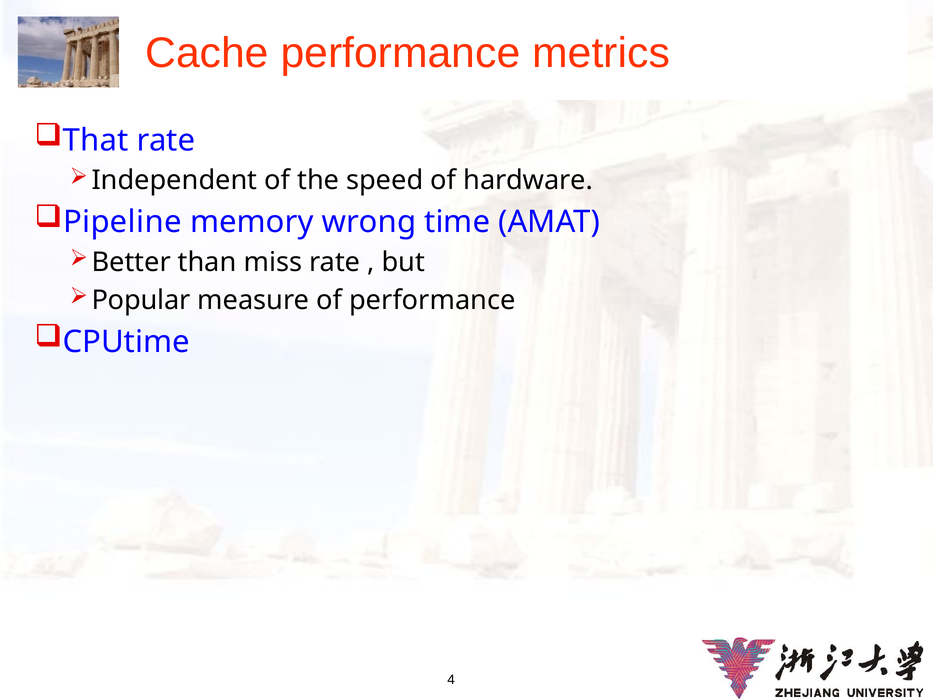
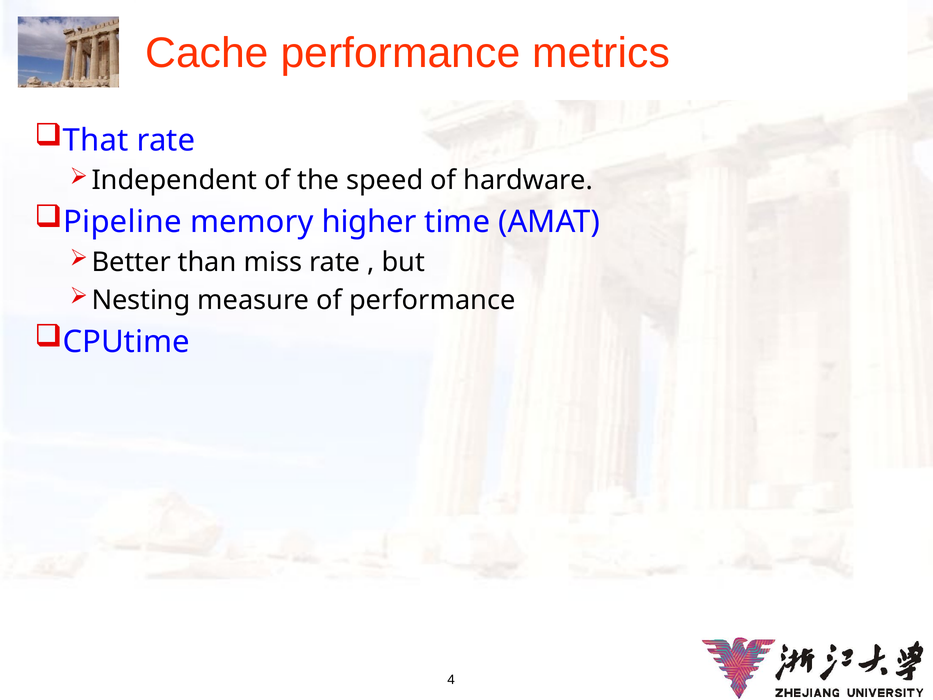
wrong: wrong -> higher (369, 222)
Popular: Popular -> Nesting (141, 300)
